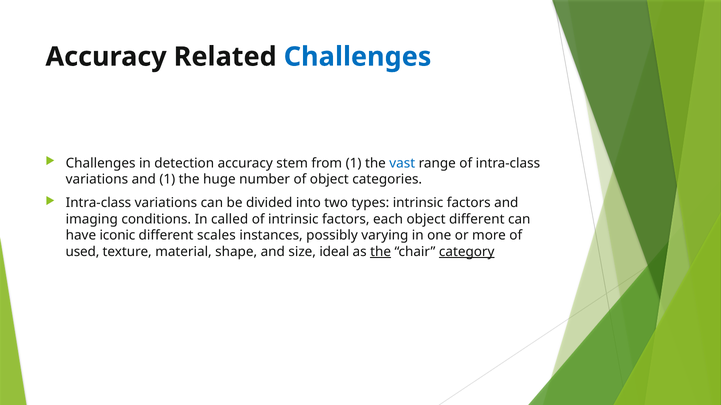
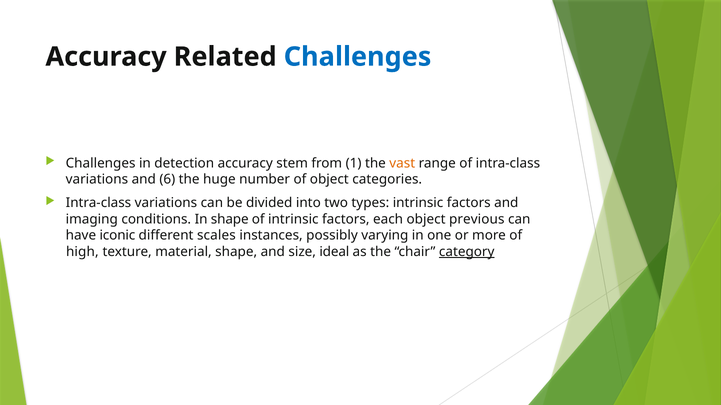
vast colour: blue -> orange (402, 163)
and 1: 1 -> 6 (167, 179)
In called: called -> shape (230, 219)
object different: different -> previous (477, 219)
used: used -> high (82, 252)
the underline: present -> none (381, 252)
